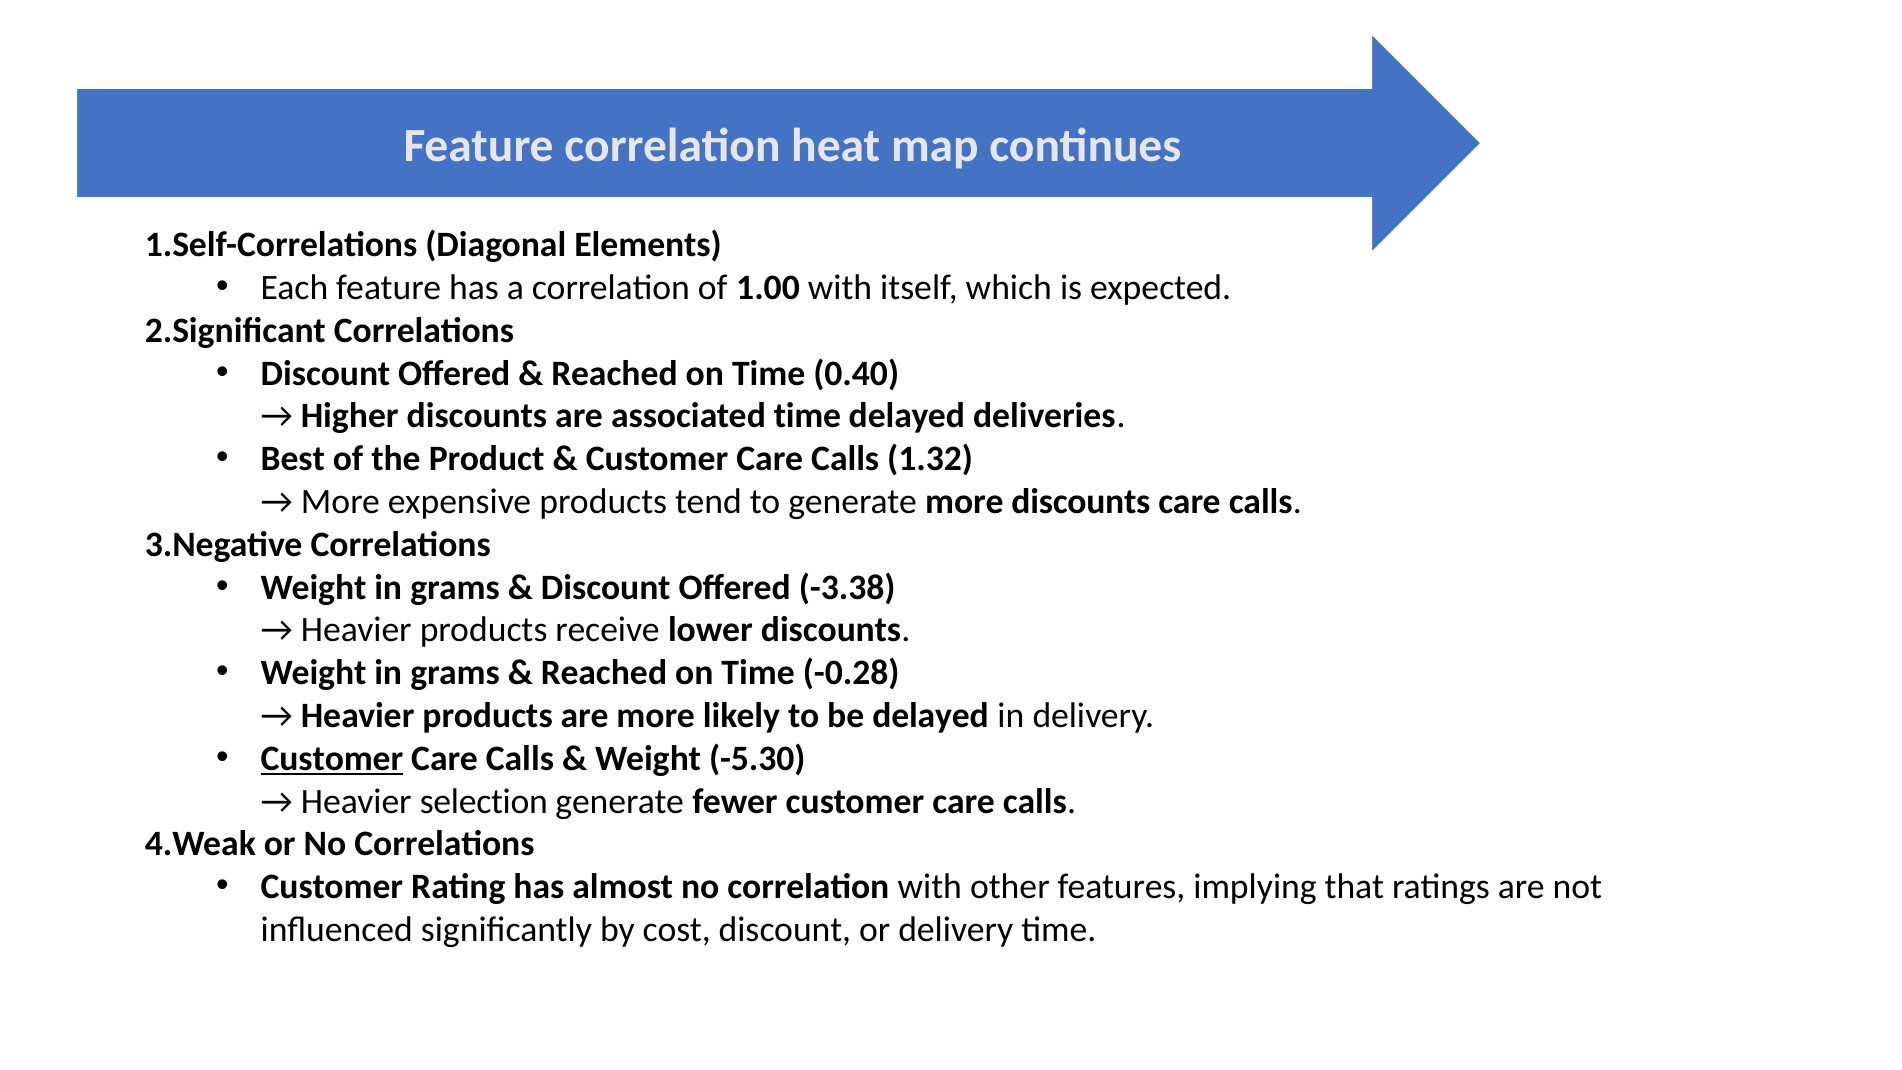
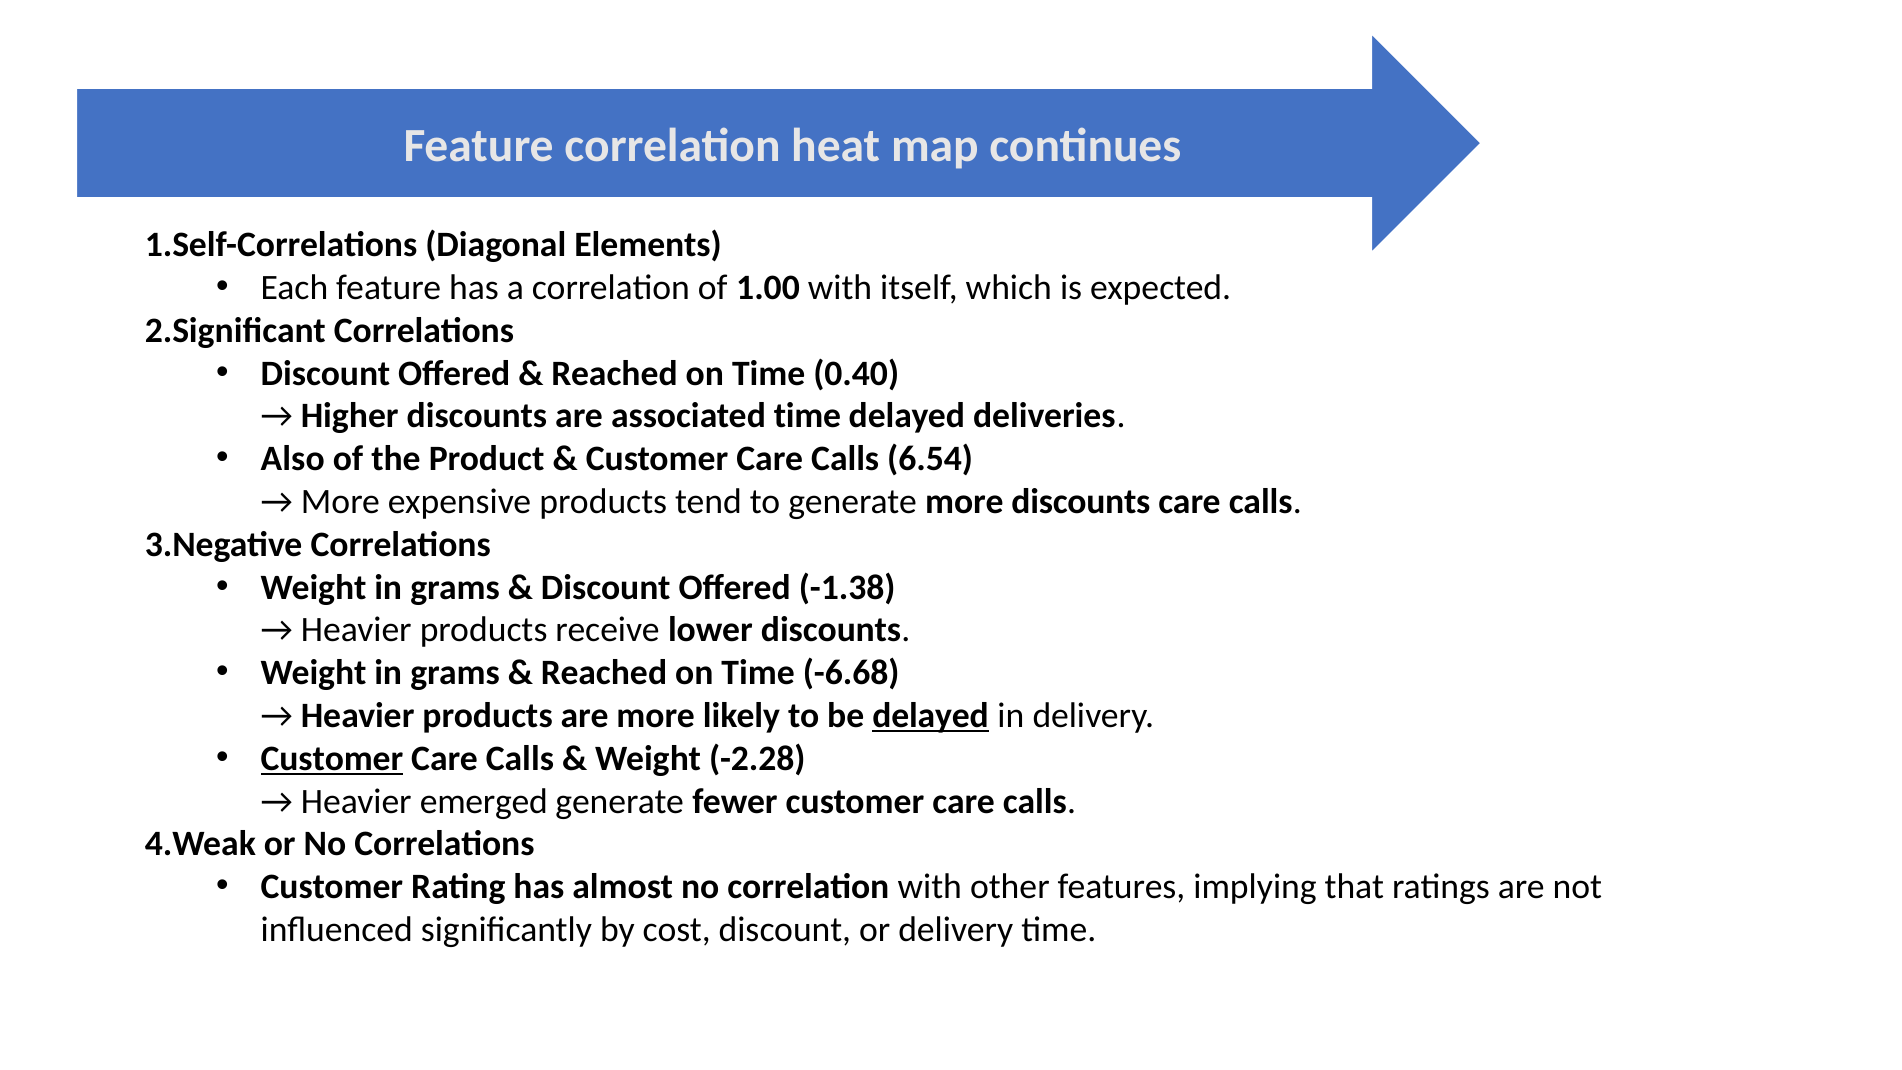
Best: Best -> Also (293, 459)
1.32: 1.32 -> 6.54 (930, 459)
-3.38: -3.38 -> -1.38 (847, 587)
-0.28: -0.28 -> -6.68 (851, 673)
delayed underline: none -> present (931, 716)
-5.30: -5.30 -> -2.28 (757, 758)
selection: selection -> emerged (484, 801)
